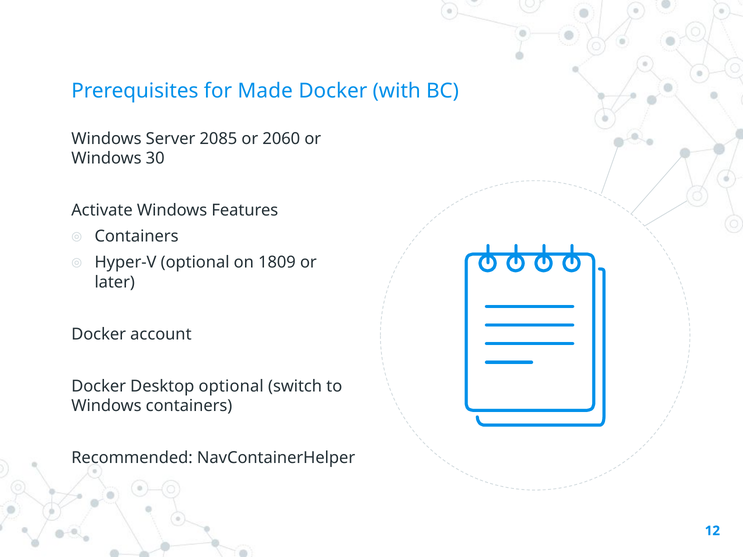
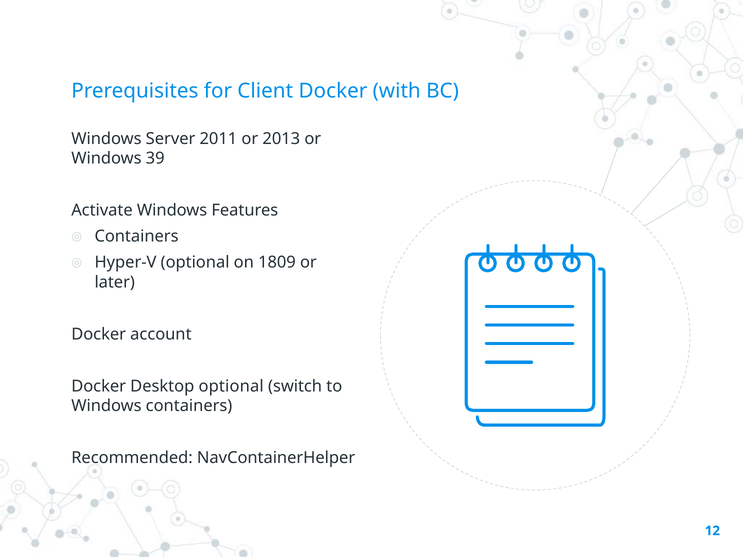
Made: Made -> Client (265, 91)
2085: 2085 -> 2011 (218, 139)
2060: 2060 -> 2013 (281, 139)
30: 30 -> 39 (155, 159)
